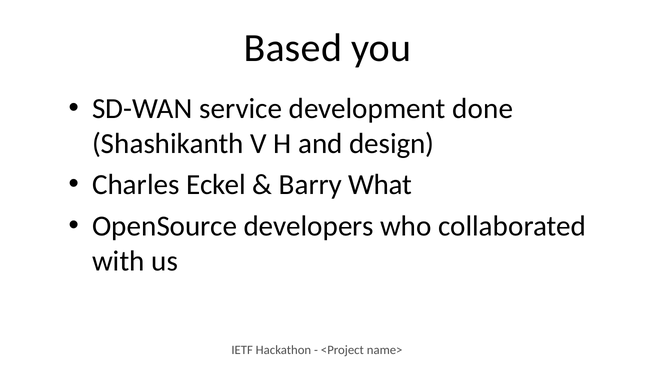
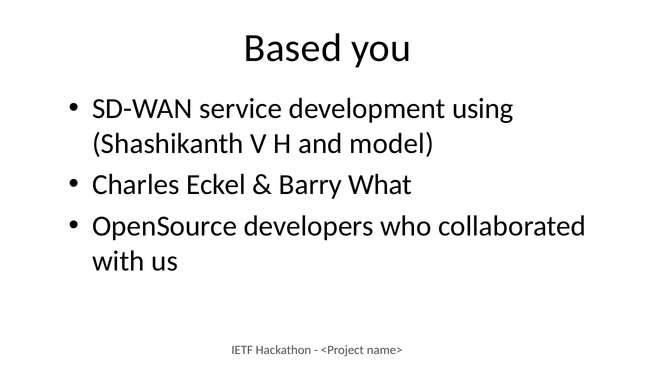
done: done -> using (483, 109)
design: design -> model (392, 144)
